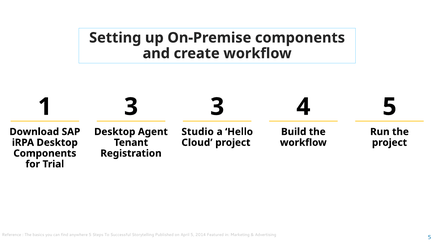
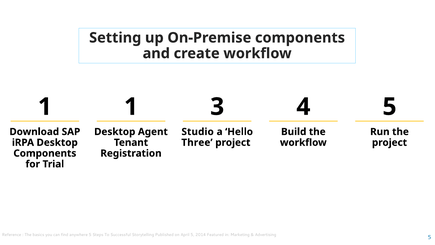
1 3: 3 -> 1 (131, 107)
Cloud: Cloud -> Three (197, 142)
